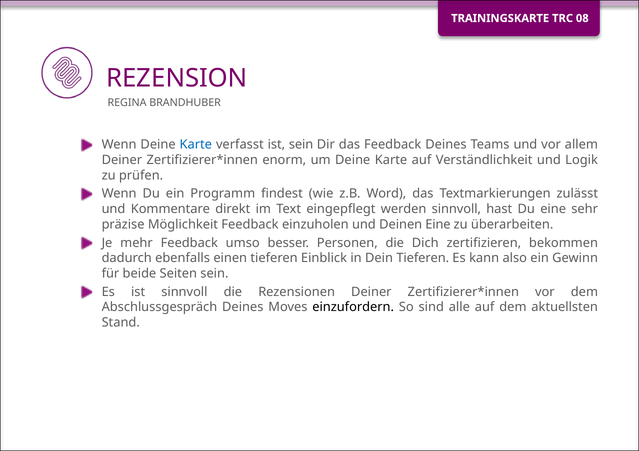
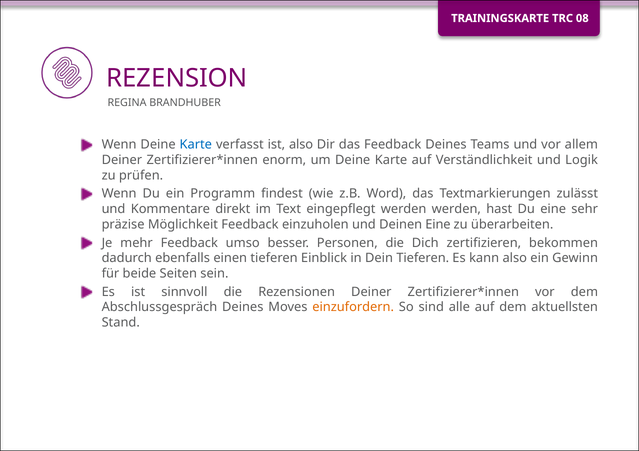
ist sein: sein -> also (301, 145)
werden sinnvoll: sinnvoll -> werden (456, 209)
einzufordern colour: black -> orange (353, 307)
